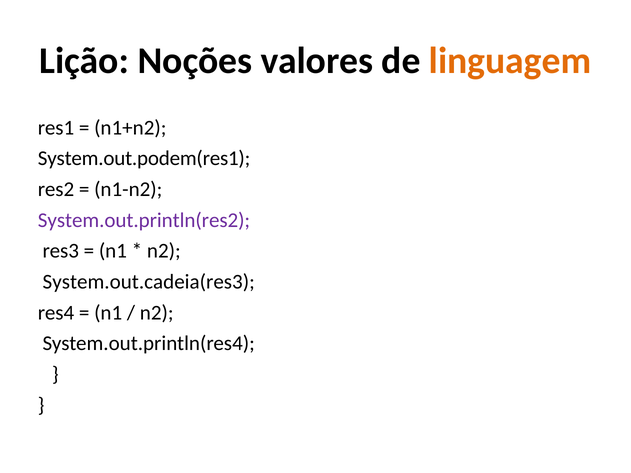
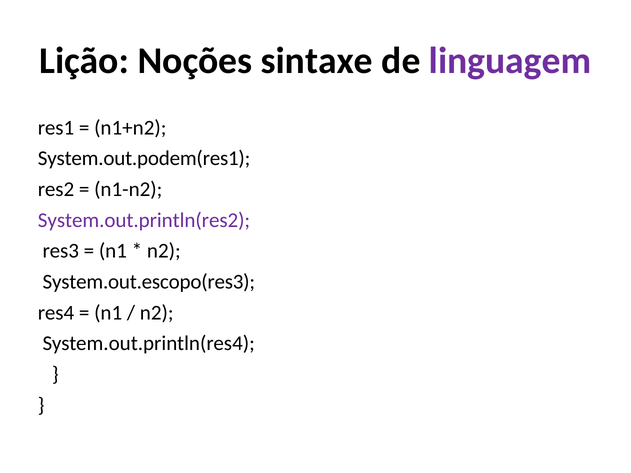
valores: valores -> sintaxe (317, 61)
linguagem colour: orange -> purple (510, 61)
System.out.cadeia(res3: System.out.cadeia(res3 -> System.out.escopo(res3 (149, 282)
